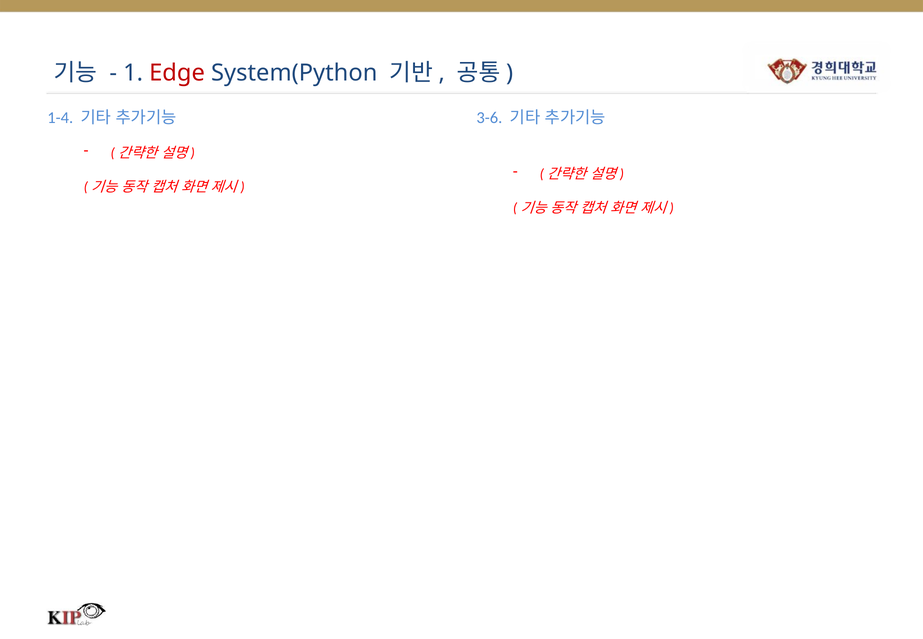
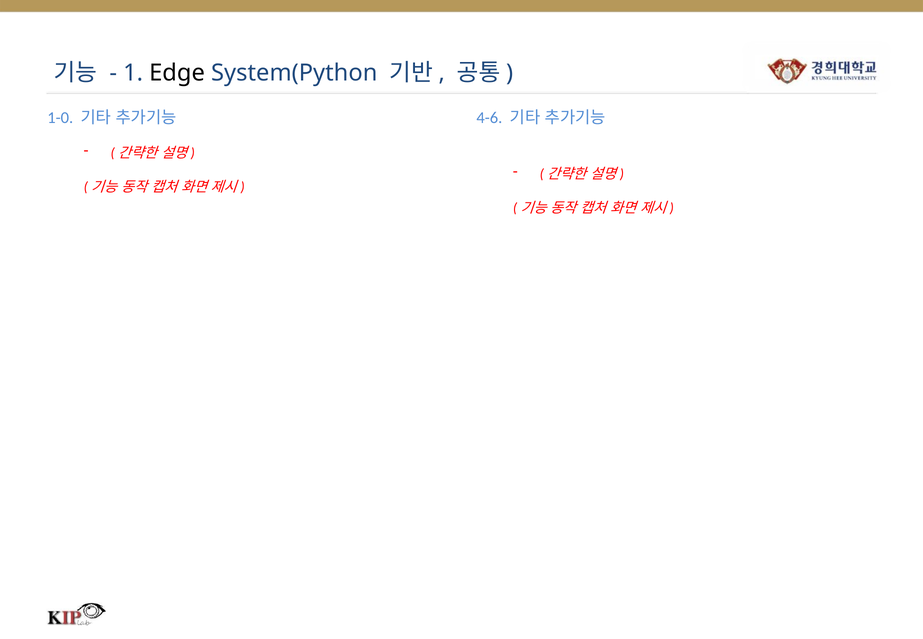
Edge colour: red -> black (177, 73)
1-4: 1-4 -> 1-0 (60, 118)
3-6: 3-6 -> 4-6 (489, 118)
